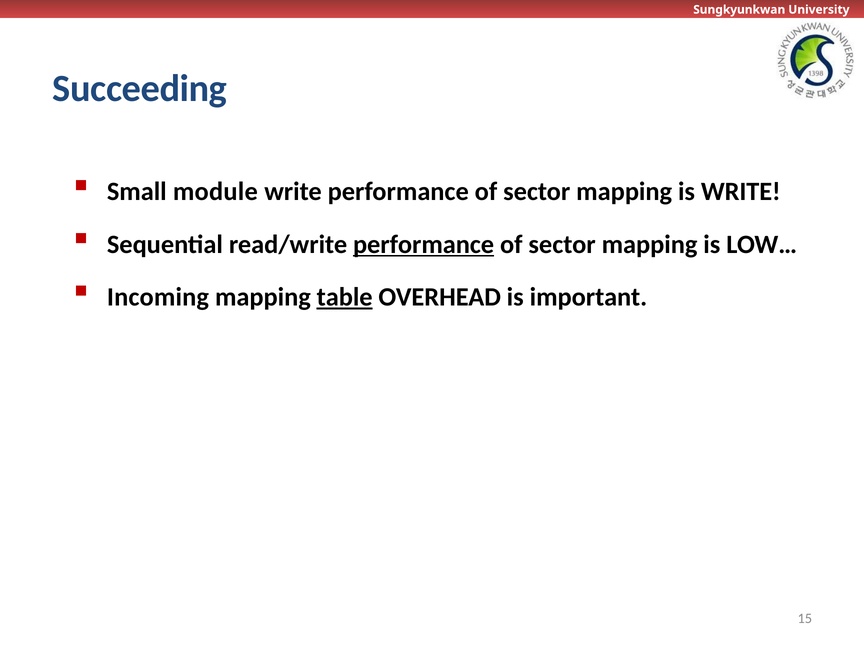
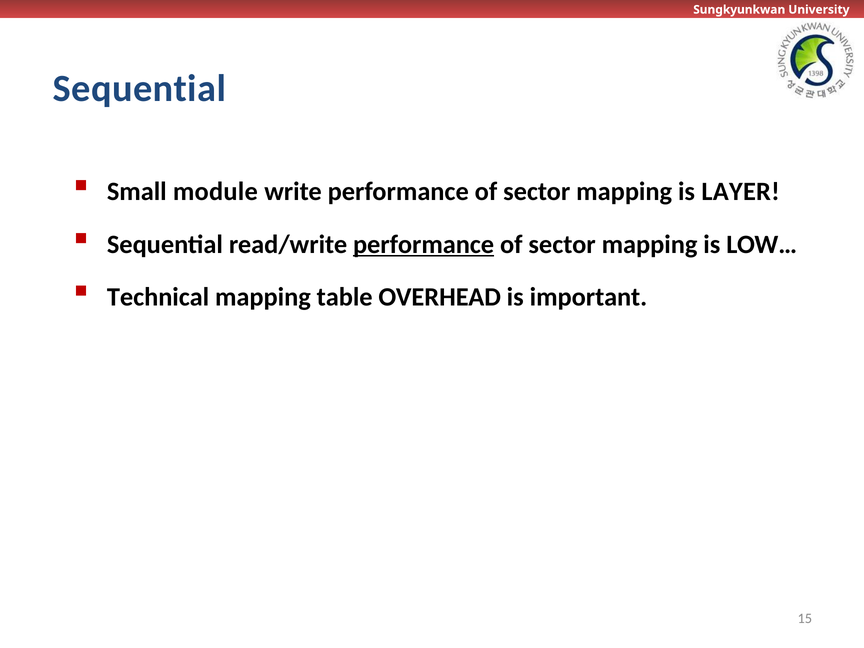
Succeeding: Succeeding -> Sequential (139, 89)
is WRITE: WRITE -> LAYER (741, 192)
Incoming: Incoming -> Technical (158, 297)
table underline: present -> none (345, 297)
